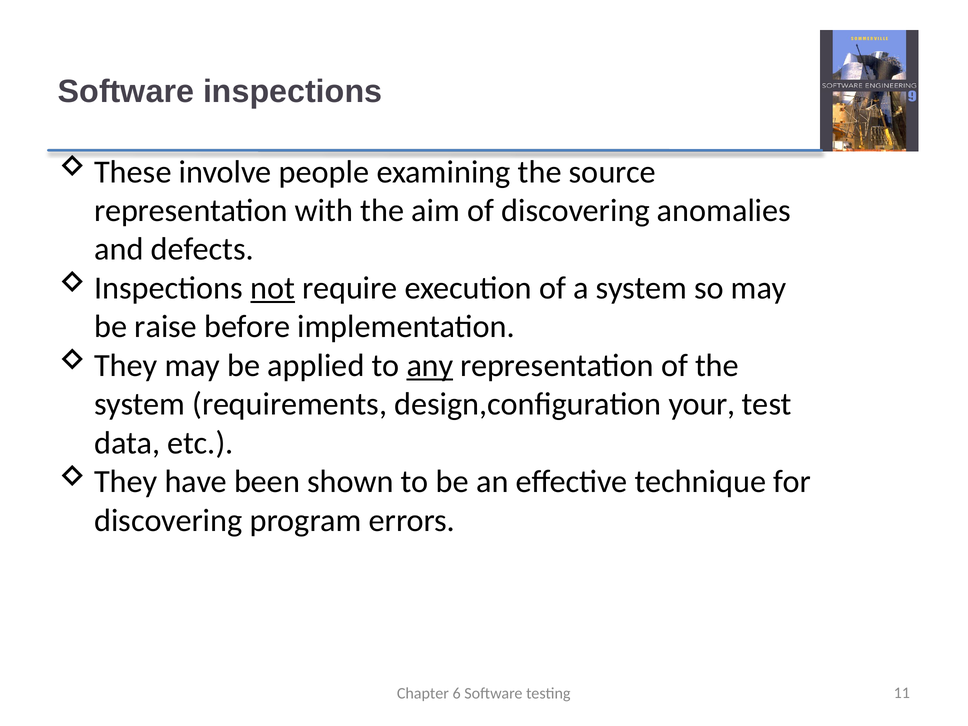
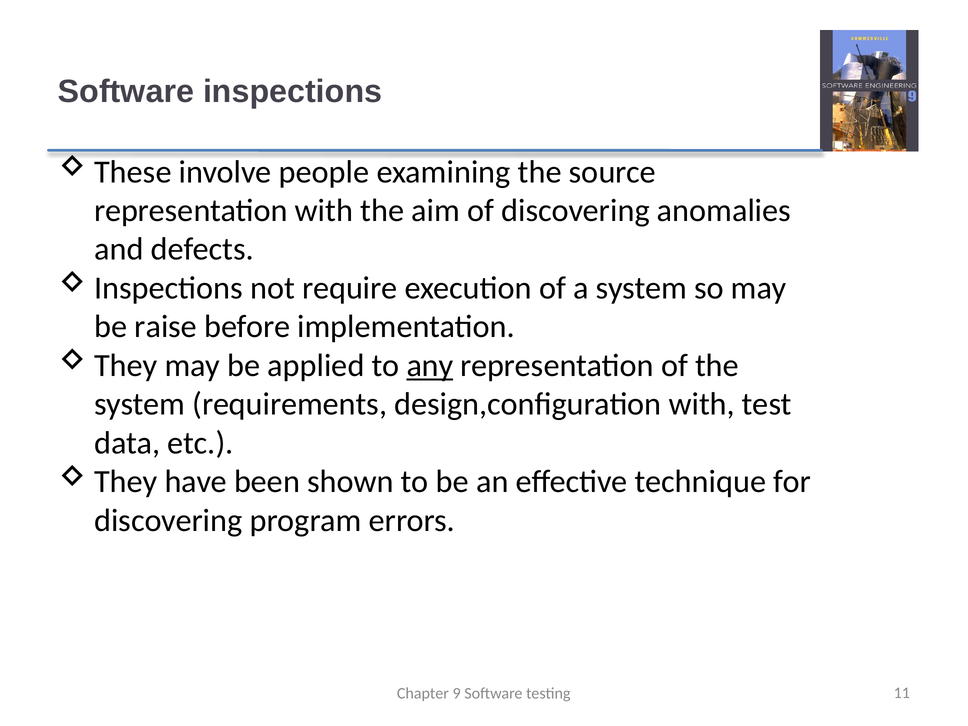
not underline: present -> none (273, 288)
design,configuration your: your -> with (702, 404)
6: 6 -> 9 (457, 693)
